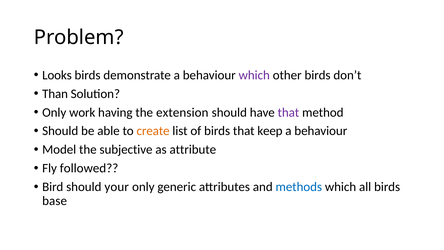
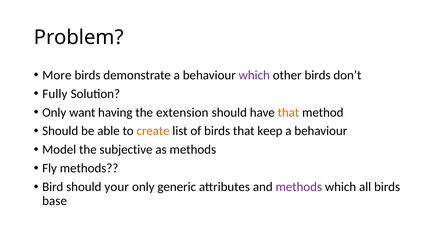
Looks: Looks -> More (57, 75)
Than: Than -> Fully (55, 94)
work: work -> want (82, 112)
that colour: purple -> orange (288, 112)
as attribute: attribute -> methods (193, 150)
Fly followed: followed -> methods (89, 168)
methods colour: blue -> purple (299, 187)
